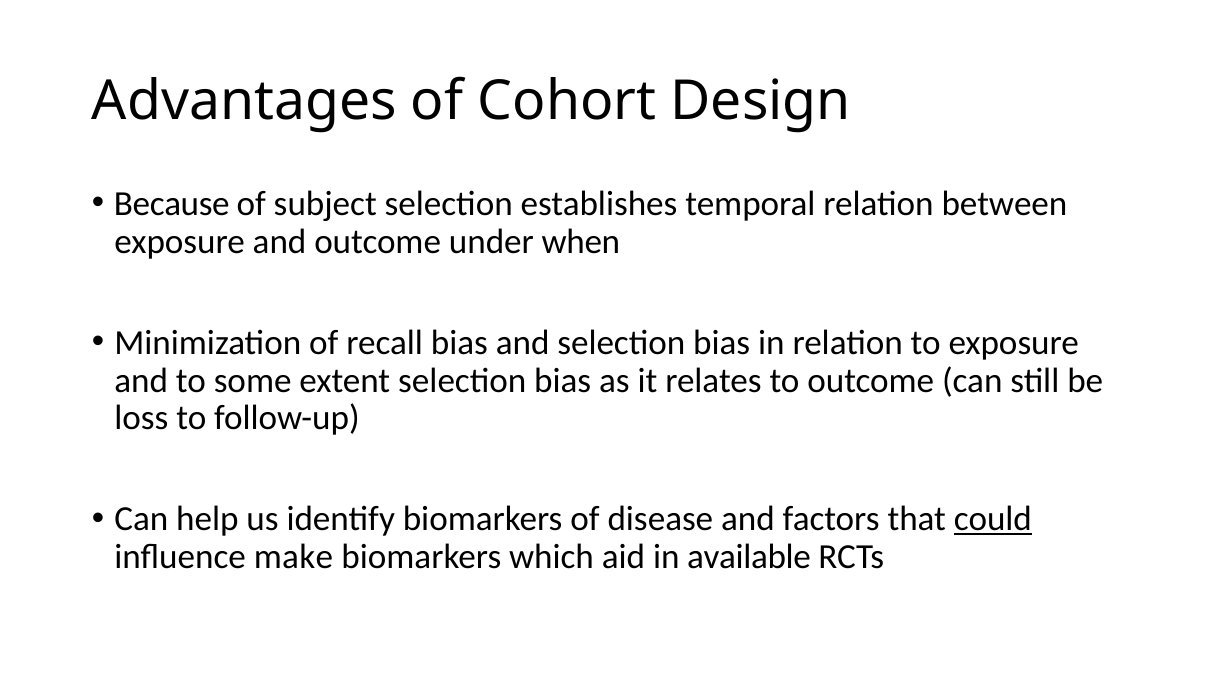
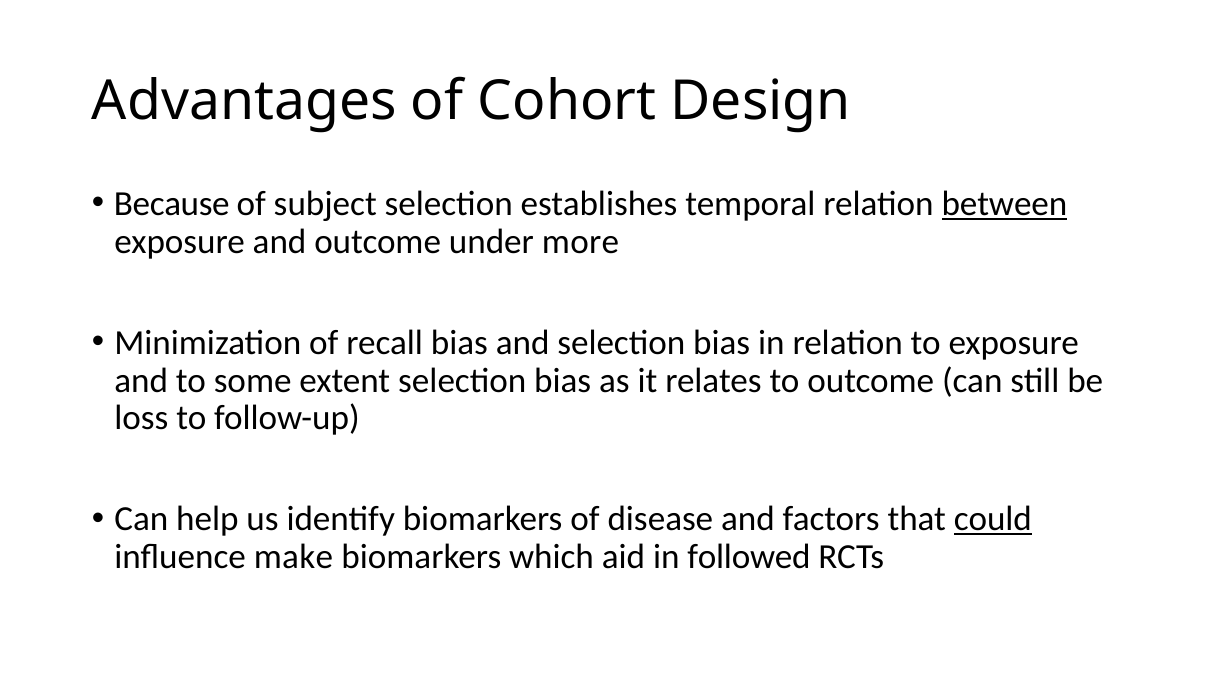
between underline: none -> present (1004, 204)
when: when -> more (581, 242)
available: available -> followed (749, 557)
